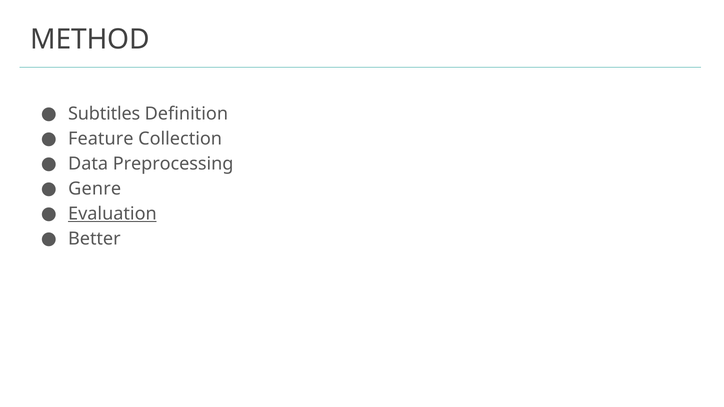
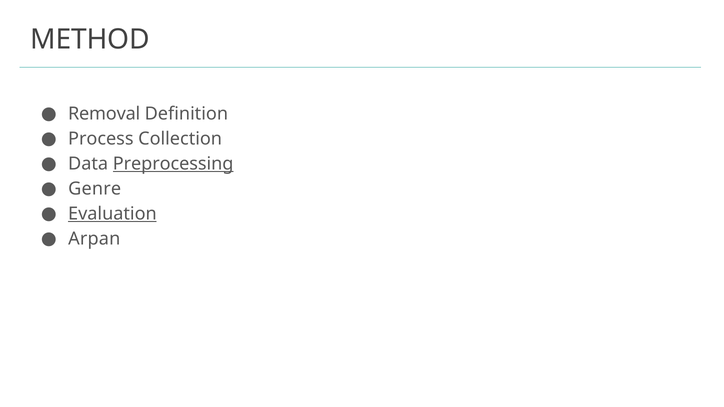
Subtitles: Subtitles -> Removal (104, 114)
Feature: Feature -> Process (101, 139)
Preprocessing underline: none -> present (173, 164)
Better: Better -> Arpan (94, 239)
